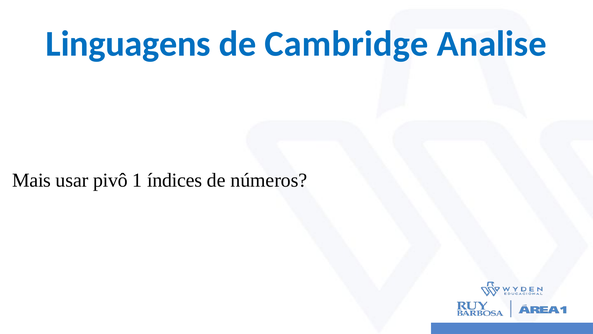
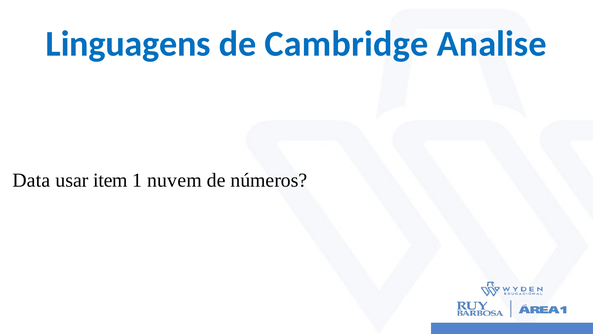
Mais: Mais -> Data (31, 180)
pivô: pivô -> item (110, 180)
índices: índices -> nuvem (174, 180)
